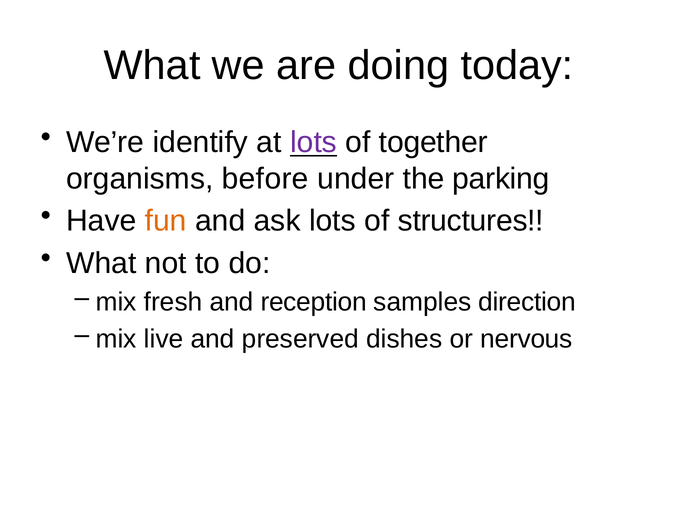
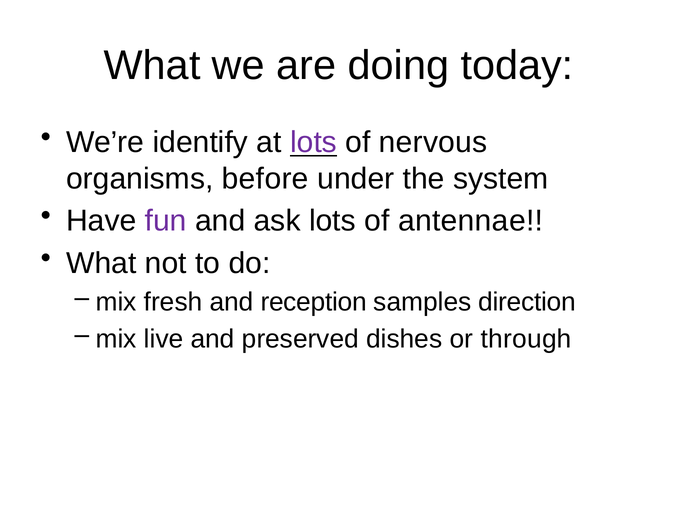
together: together -> nervous (433, 142)
parking: parking -> system (501, 178)
fun colour: orange -> purple (166, 221)
structures: structures -> antennae (471, 221)
nervous: nervous -> through (526, 339)
